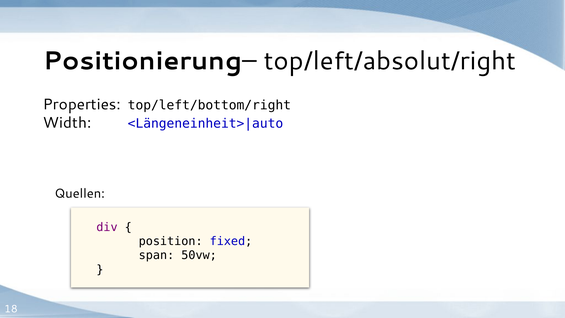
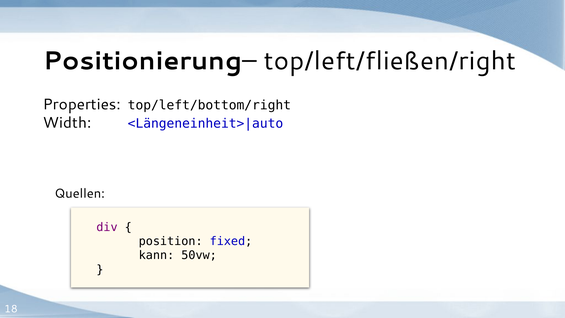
top/left/absolut/right: top/left/absolut/right -> top/left/fließen/right (390, 61)
span: span -> kann (156, 255)
